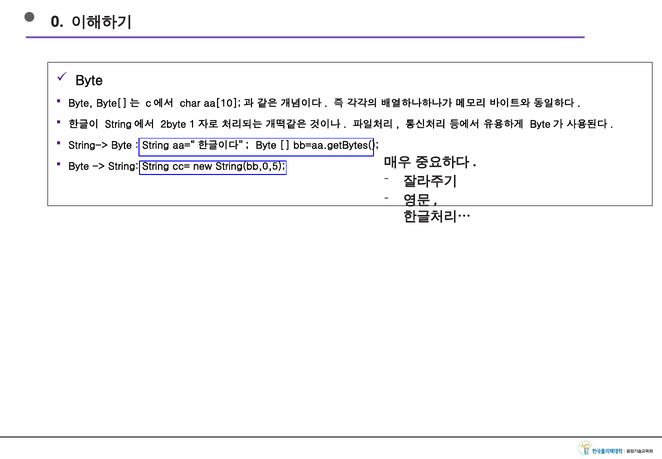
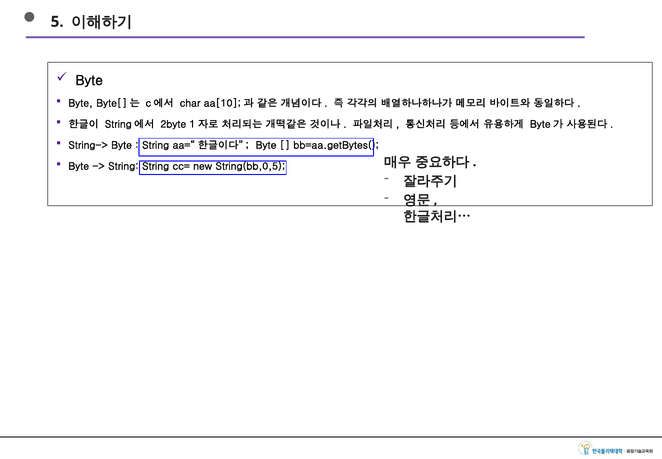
0: 0 -> 5 (57, 22)
